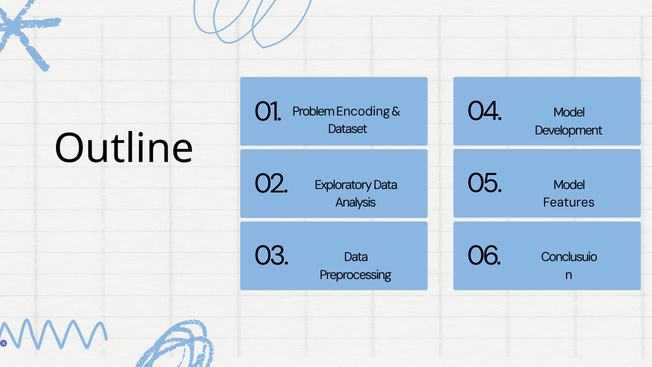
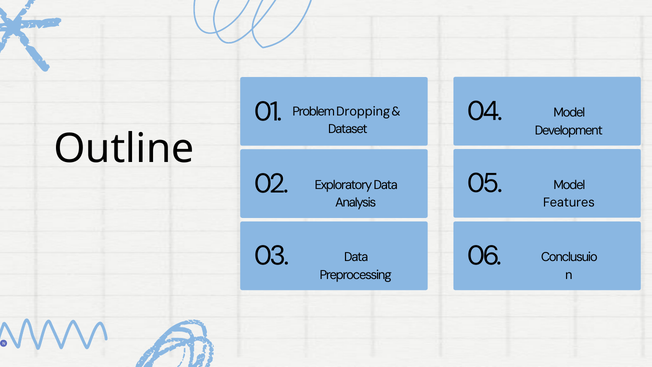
Encoding: Encoding -> Dropping (363, 111)
